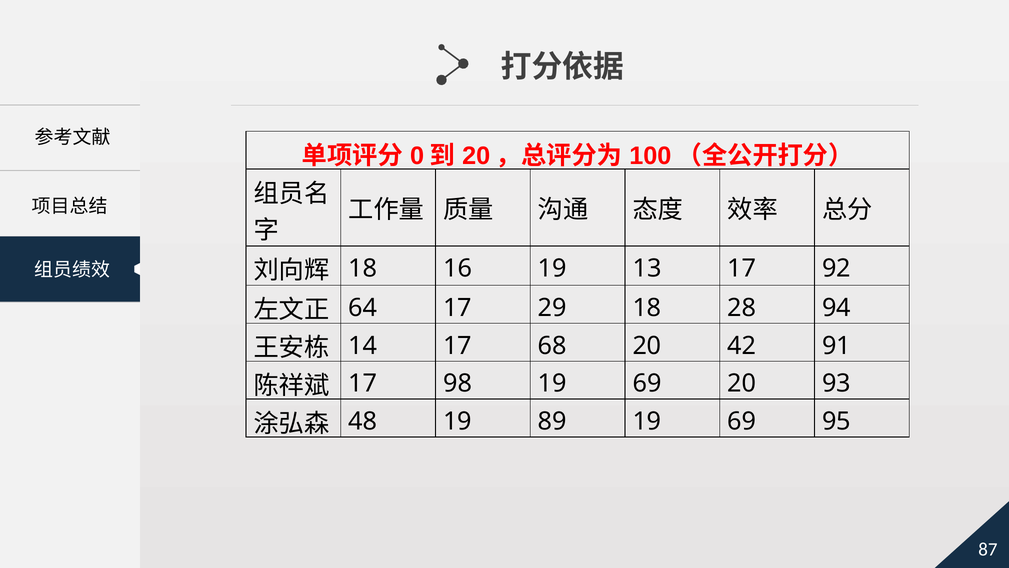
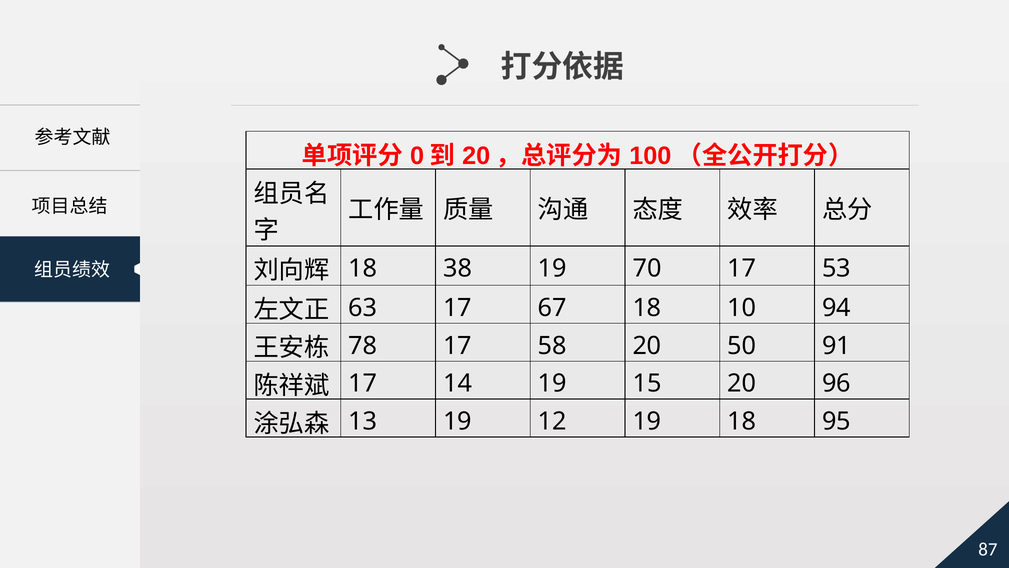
16: 16 -> 38 (458, 268)
13: 13 -> 70 (647, 268)
92: 92 -> 53 (837, 268)
64: 64 -> 63 (363, 308)
29: 29 -> 67 (552, 308)
28: 28 -> 10 (742, 308)
14: 14 -> 78 (363, 345)
68: 68 -> 58 (552, 345)
42: 42 -> 50 (742, 345)
98: 98 -> 14 (458, 383)
69: 69 -> 15 (647, 383)
93: 93 -> 96 (837, 383)
48: 48 -> 13 (363, 421)
89: 89 -> 12 (552, 421)
69: 69 -> 18 (742, 421)
